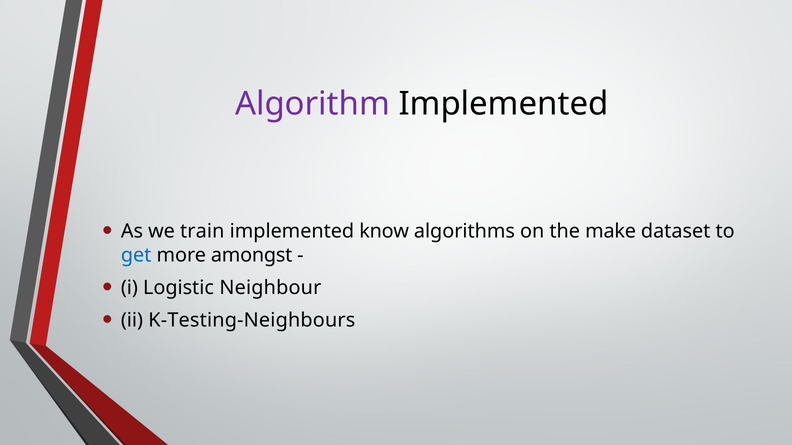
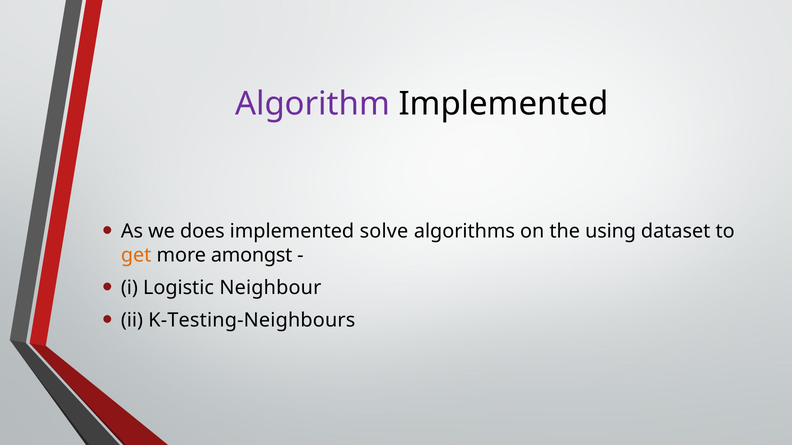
train: train -> does (202, 232)
know: know -> solve (384, 232)
make: make -> using (611, 232)
get colour: blue -> orange (136, 255)
